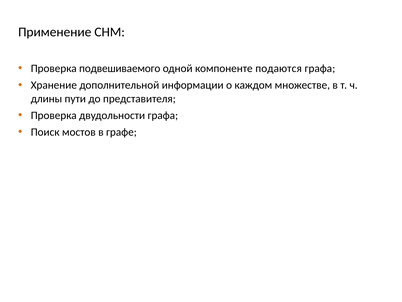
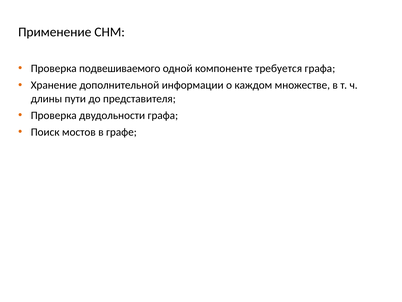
подаются: подаются -> требуется (279, 68)
